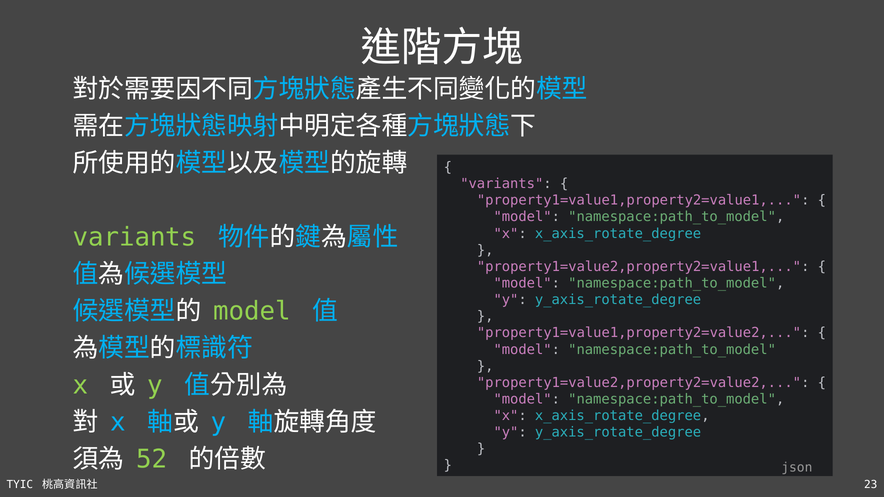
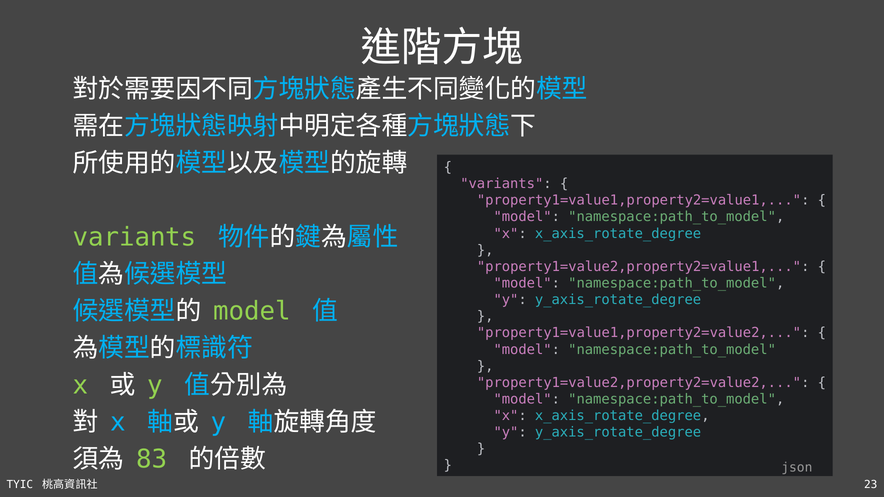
52: 52 -> 83 (152, 459)
